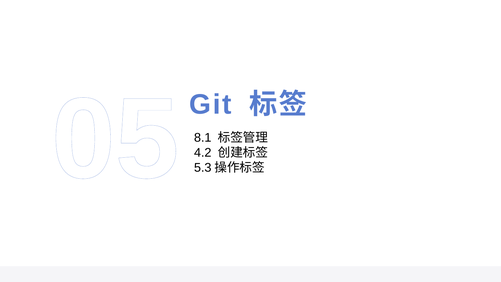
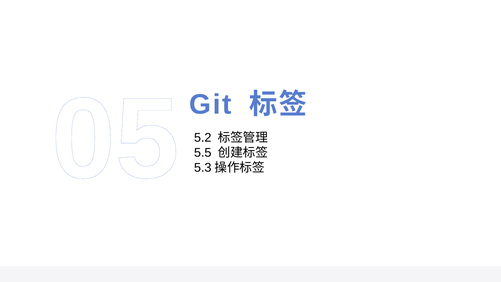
8.1: 8.1 -> 5.2 (203, 138)
4.2: 4.2 -> 5.5 (203, 153)
